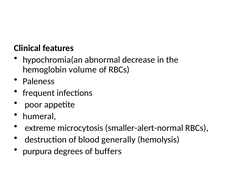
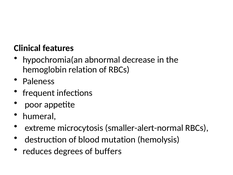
volume: volume -> relation (83, 69)
generally: generally -> mutation (118, 139)
purpura: purpura -> reduces (37, 151)
